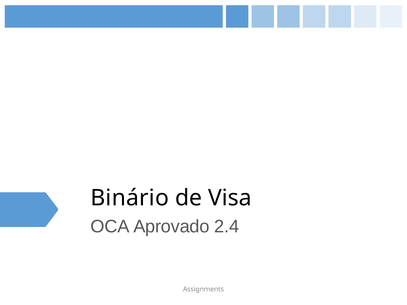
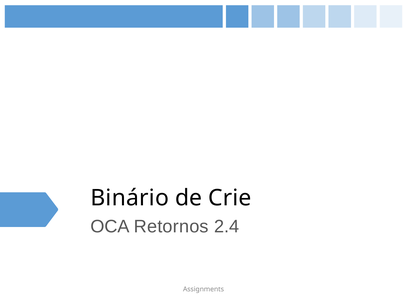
Visa: Visa -> Crie (230, 198)
Aprovado: Aprovado -> Retornos (171, 227)
